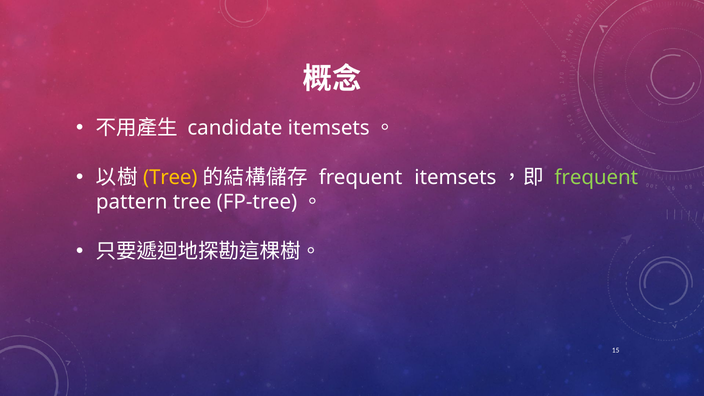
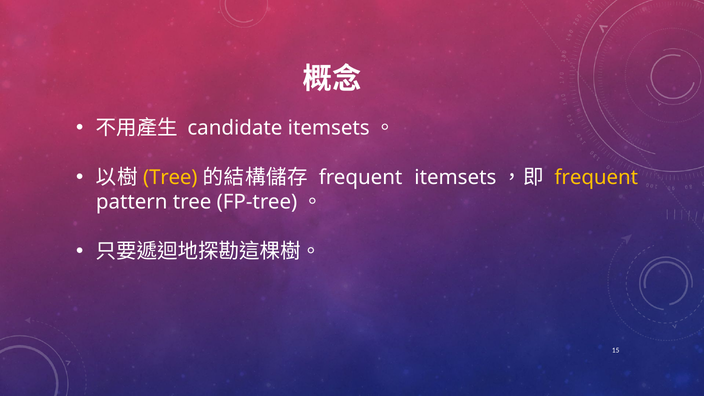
frequent colour: light green -> yellow (596, 177)
